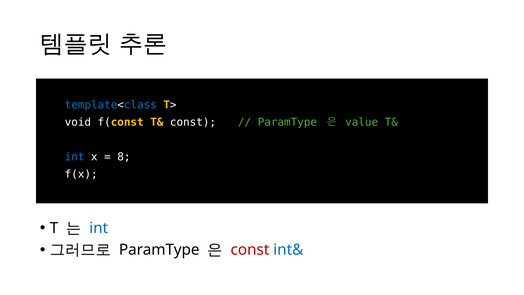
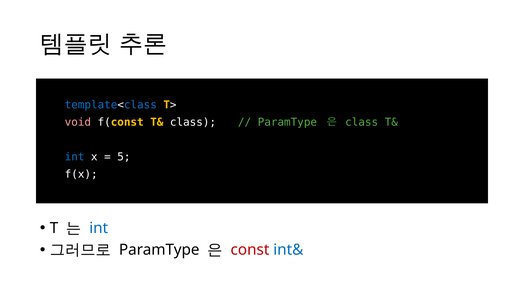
void colour: white -> pink (78, 122)
T& const: const -> class (193, 122)
value: value -> class (362, 122)
8: 8 -> 5 (124, 157)
